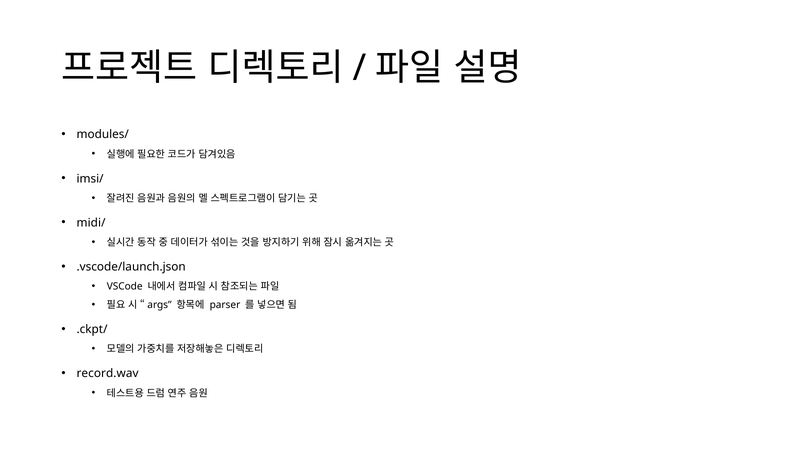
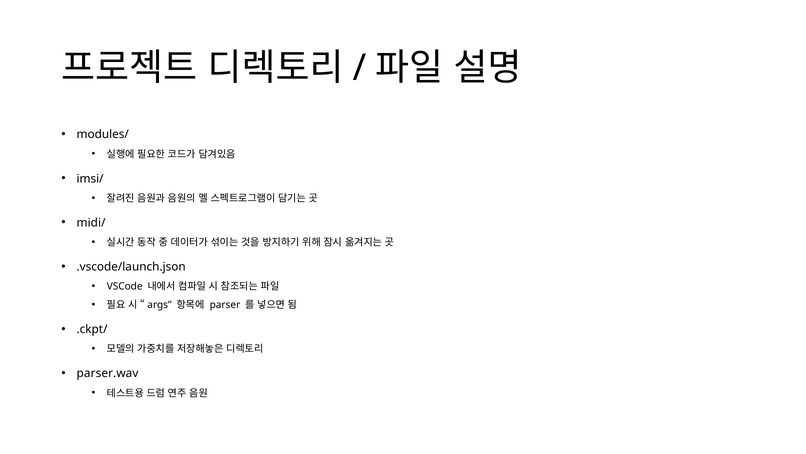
record.wav: record.wav -> parser.wav (108, 373)
